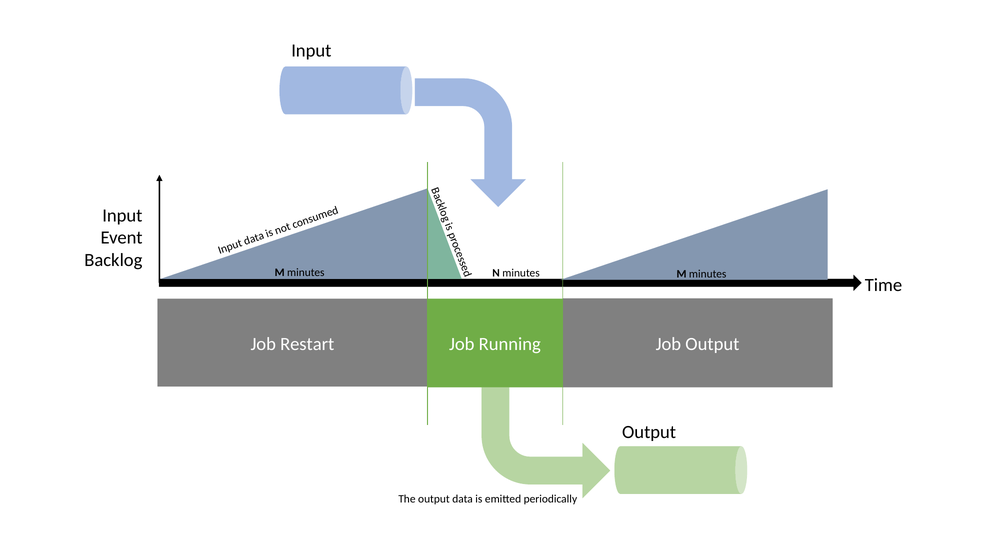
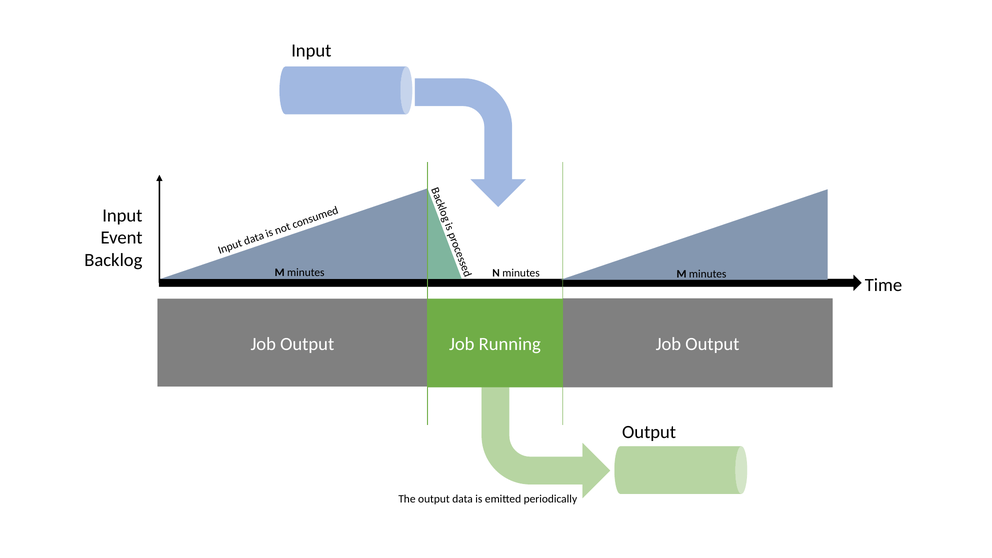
Restart: Restart -> Output (307, 344)
